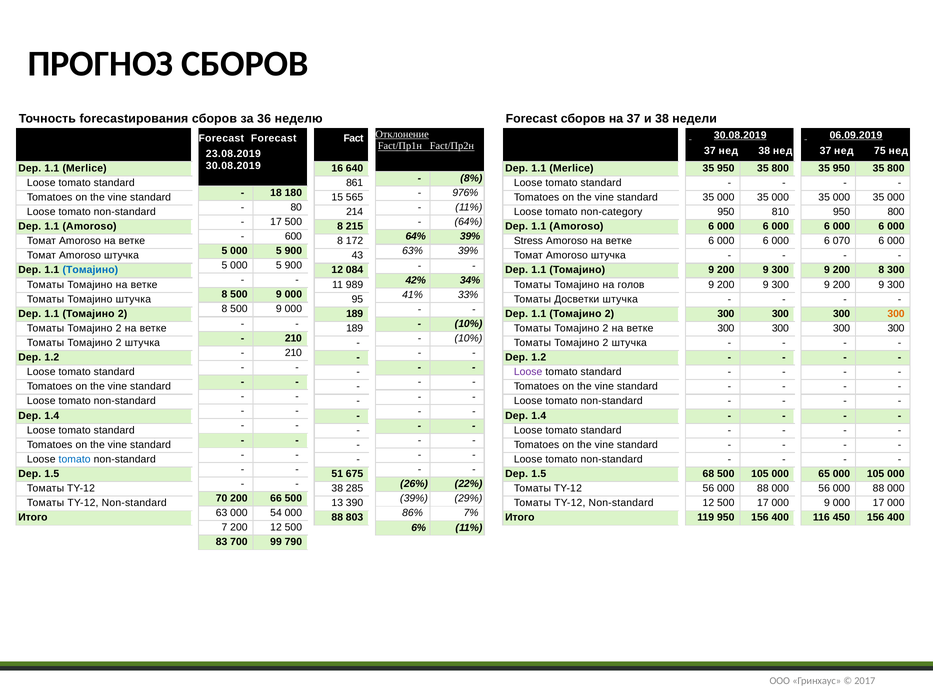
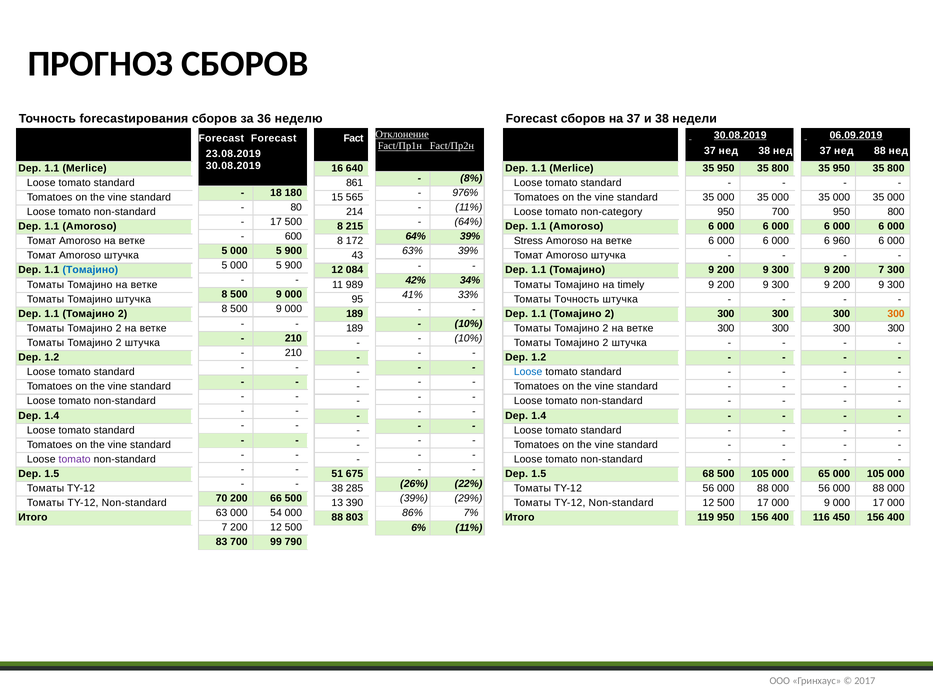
нед 75: 75 -> 88 (880, 151)
950 810: 810 -> 700 (780, 212)
070: 070 -> 960 (841, 241)
200 8: 8 -> 7 (881, 270)
голов: голов -> timely (631, 285)
Томаты Досветки: Досветки -> Точность (577, 299)
Loose colour: purple -> blue (528, 372)
tomato colour: blue -> purple (75, 459)
